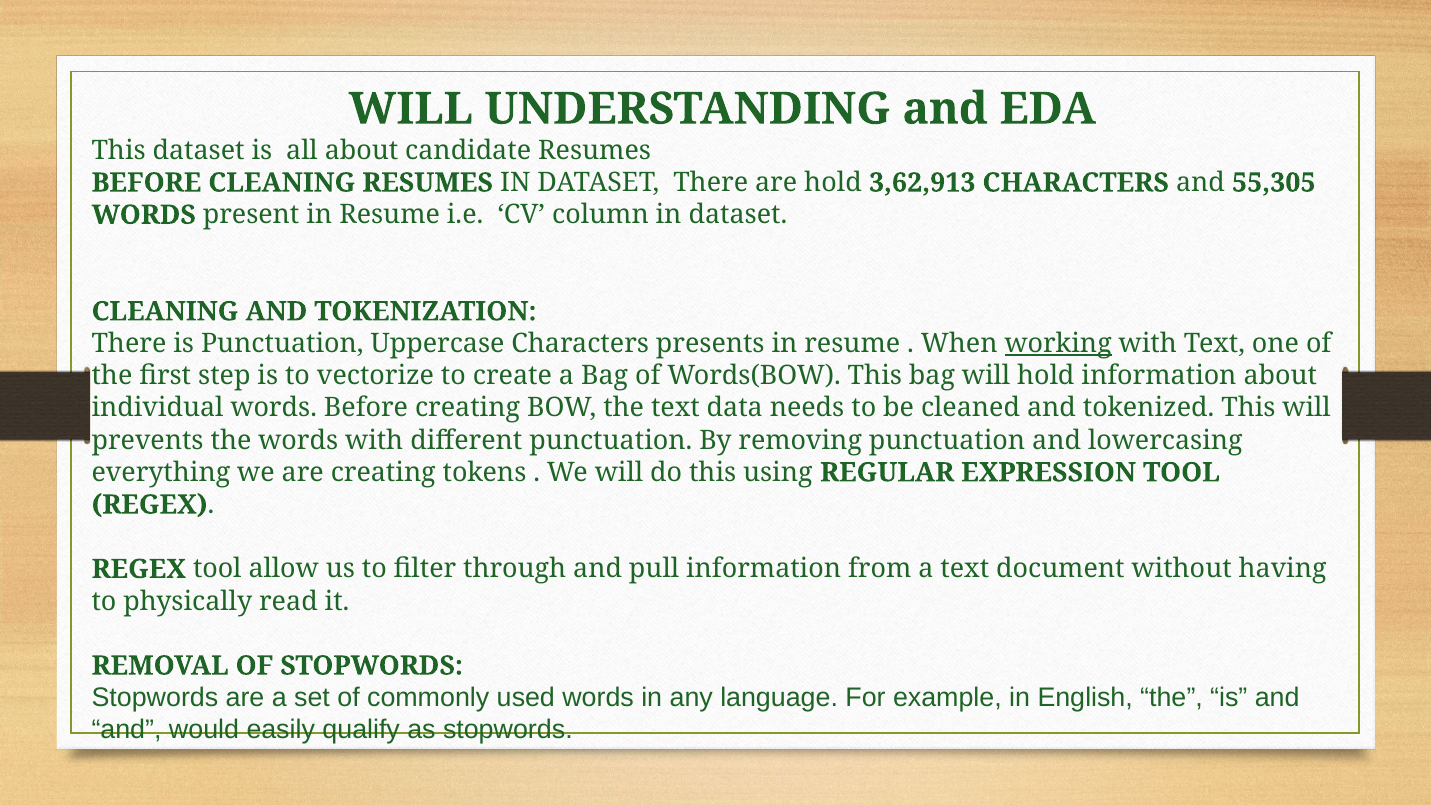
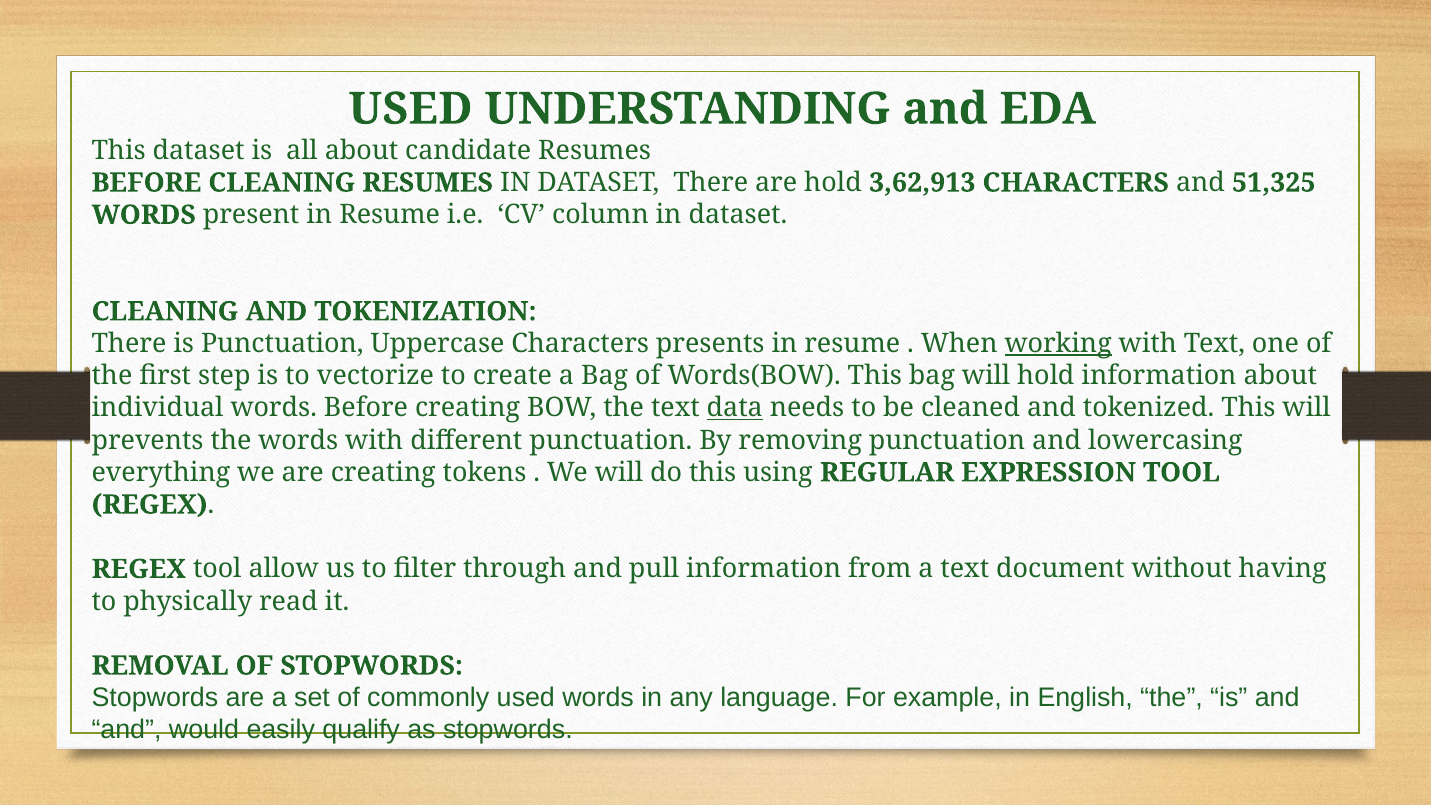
WILL: WILL -> USED (411, 109)
55,305: 55,305 -> 51,325 (1274, 183)
data underline: none -> present (735, 408)
